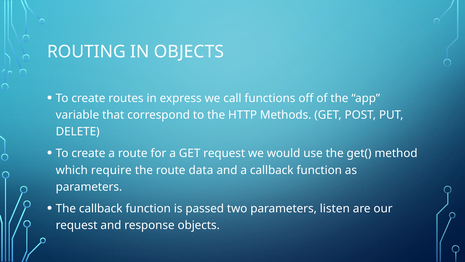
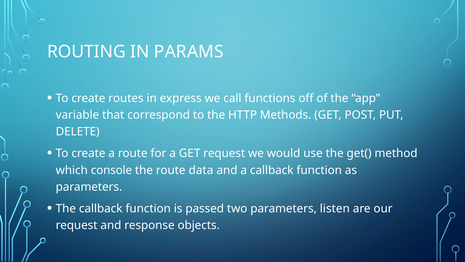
IN OBJECTS: OBJECTS -> PARAMS (189, 52)
require: require -> console (111, 170)
